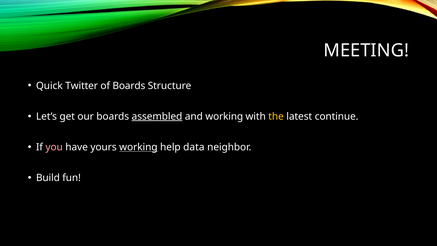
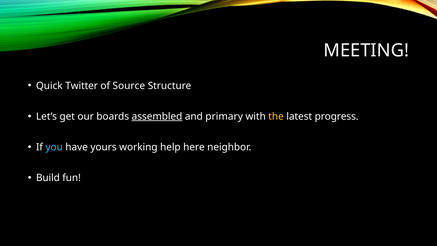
of Boards: Boards -> Source (129, 86)
and working: working -> primary (224, 116)
continue: continue -> progress (337, 116)
you colour: pink -> light blue (54, 147)
working underline: present -> none (138, 147)
data: data -> here (194, 147)
